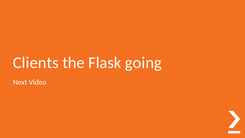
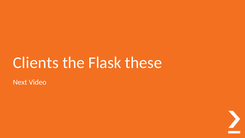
going: going -> these (143, 63)
